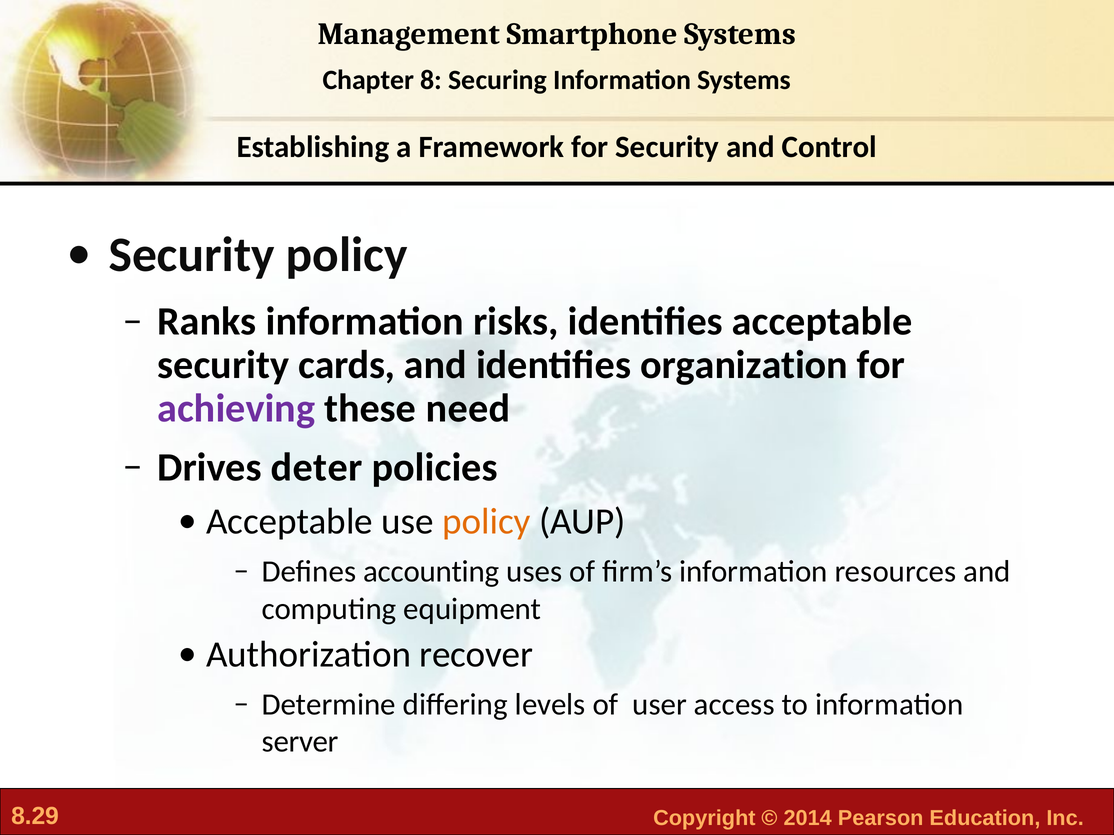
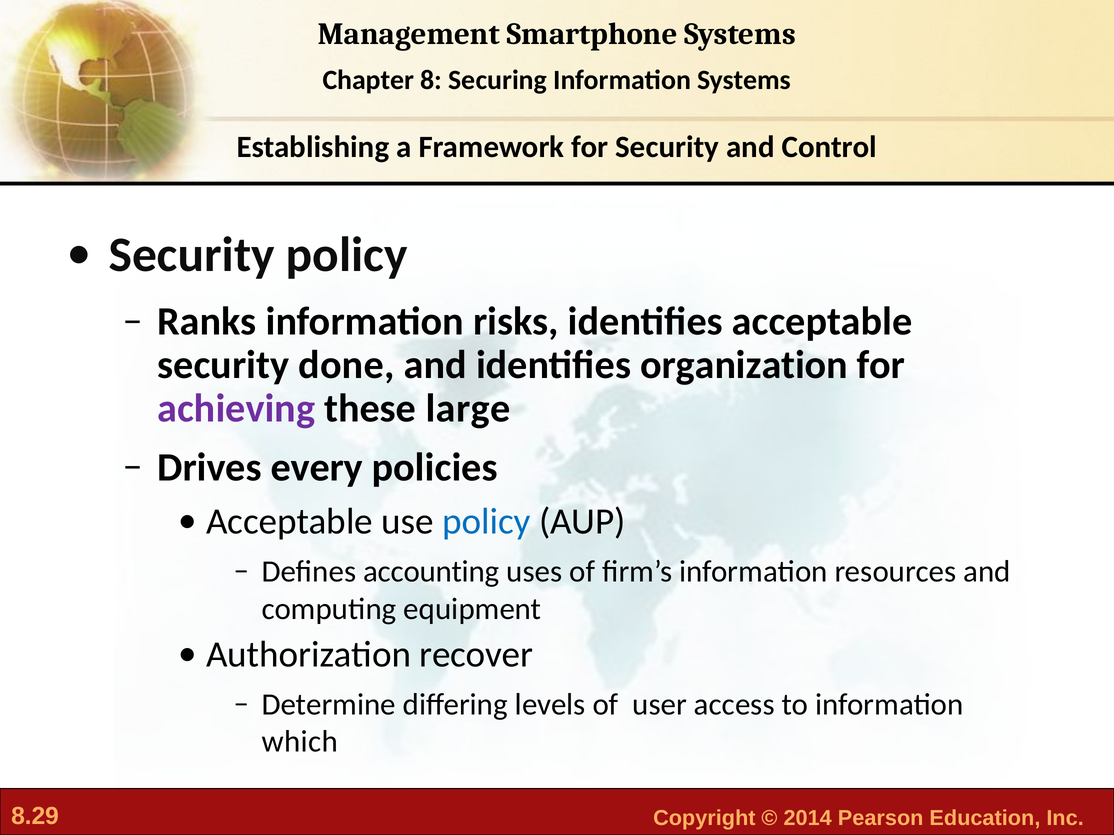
cards: cards -> done (346, 365)
need: need -> large (468, 409)
deter: deter -> every (317, 468)
policy colour: orange -> blue (486, 522)
server: server -> which (300, 742)
